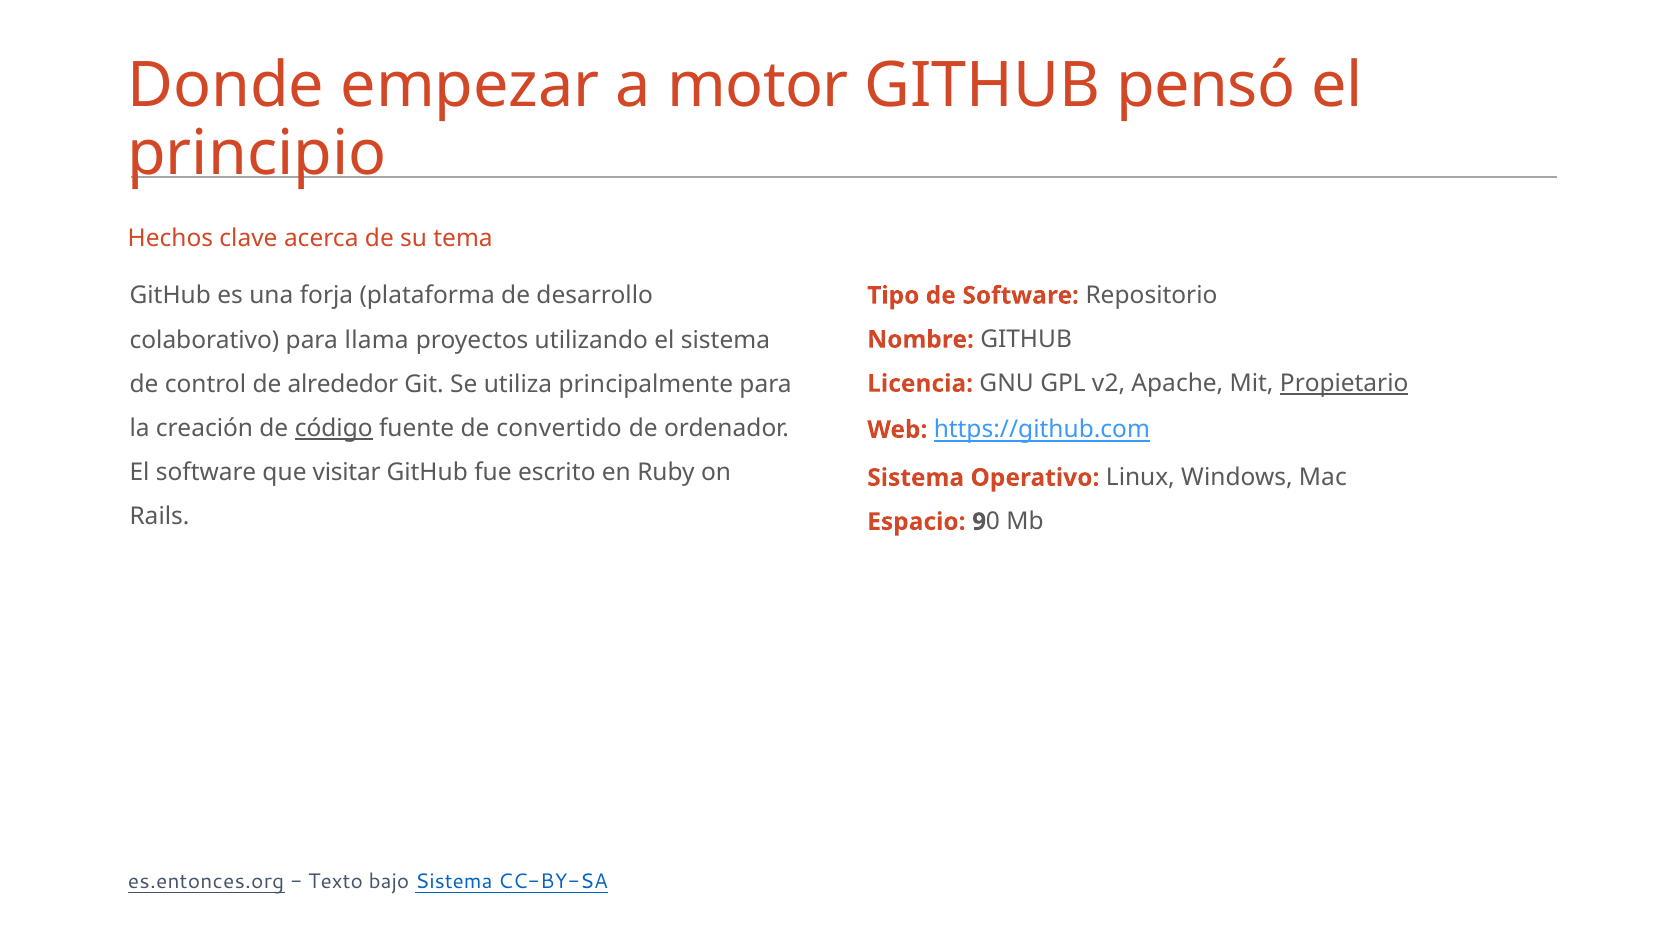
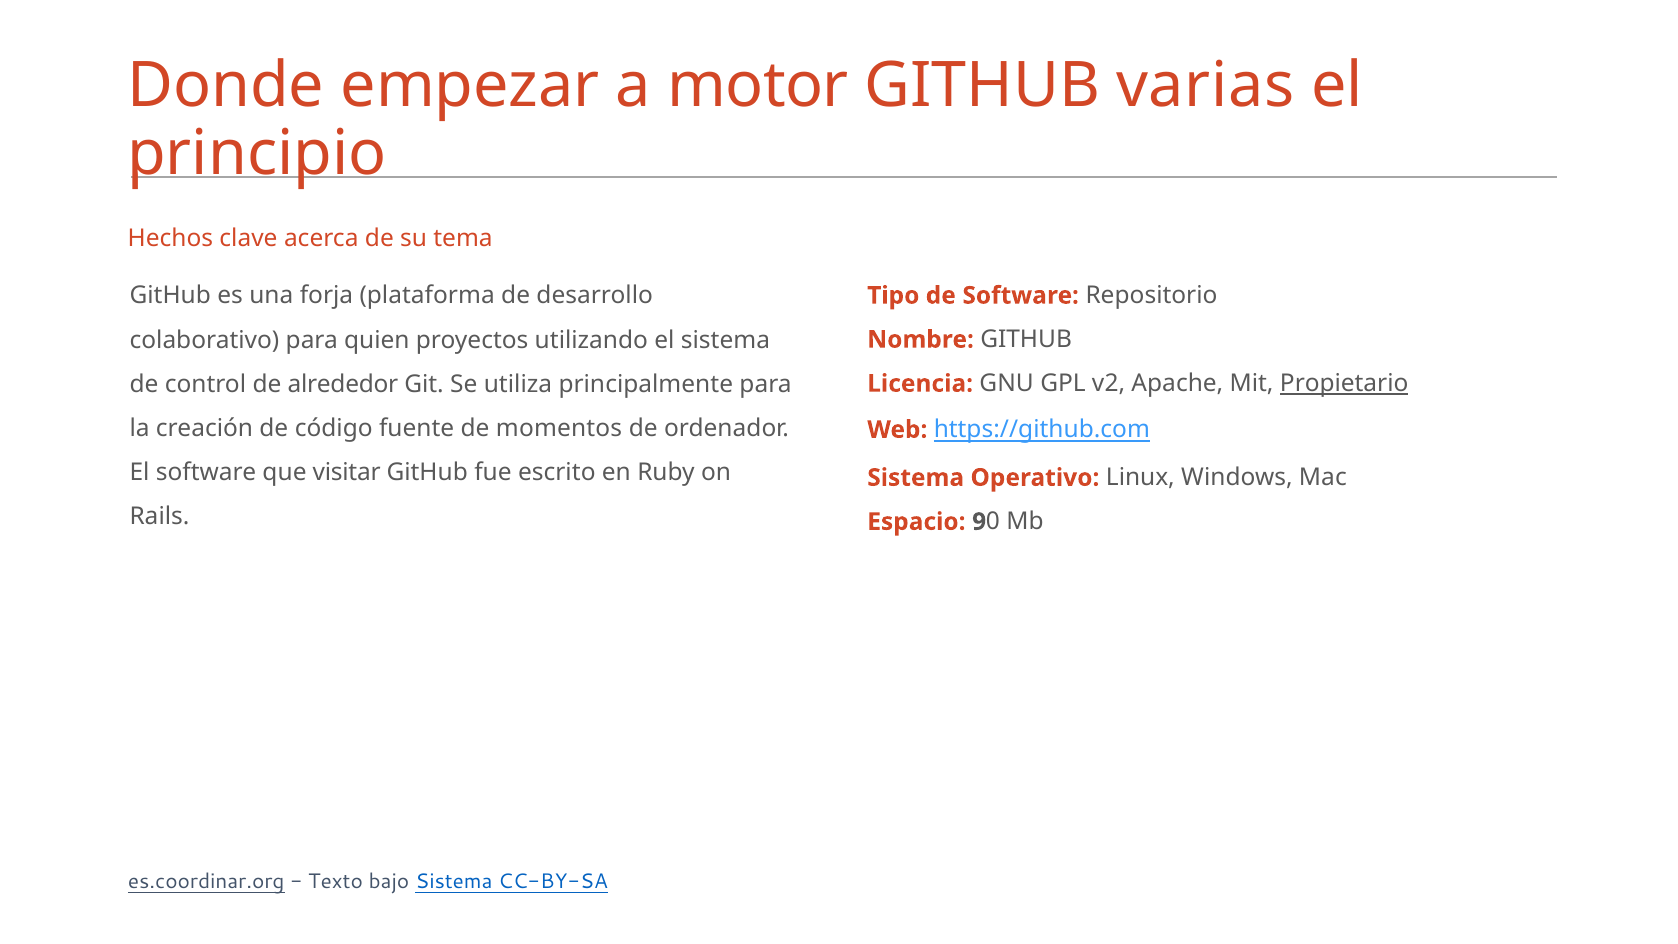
pensó: pensó -> varias (1205, 86)
llama: llama -> quien (377, 340)
código underline: present -> none (334, 428)
convertido: convertido -> momentos (559, 428)
es.entonces.org: es.entonces.org -> es.coordinar.org (206, 882)
